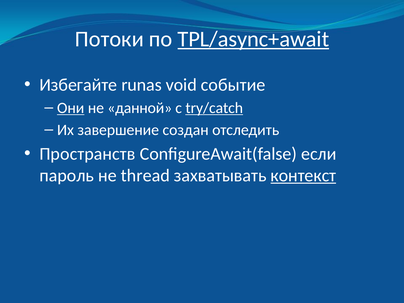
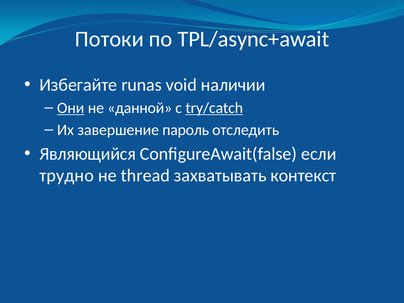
TPL/async+await underline: present -> none (253, 39)
событие: событие -> наличии (233, 85)
создан: создан -> пароль (186, 130)
Пространств: Пространств -> Являющийся (88, 154)
пароль: пароль -> трудно (67, 175)
контекст underline: present -> none (303, 175)
